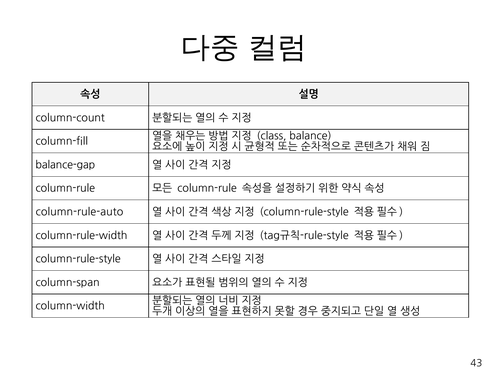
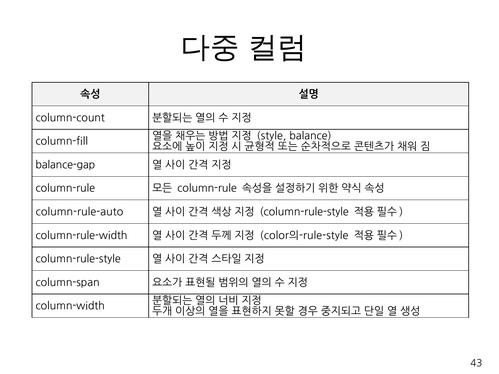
class: class -> style (271, 136)
tag규칙-rule-style: tag규칙-rule-style -> color의-rule-style (304, 236)
